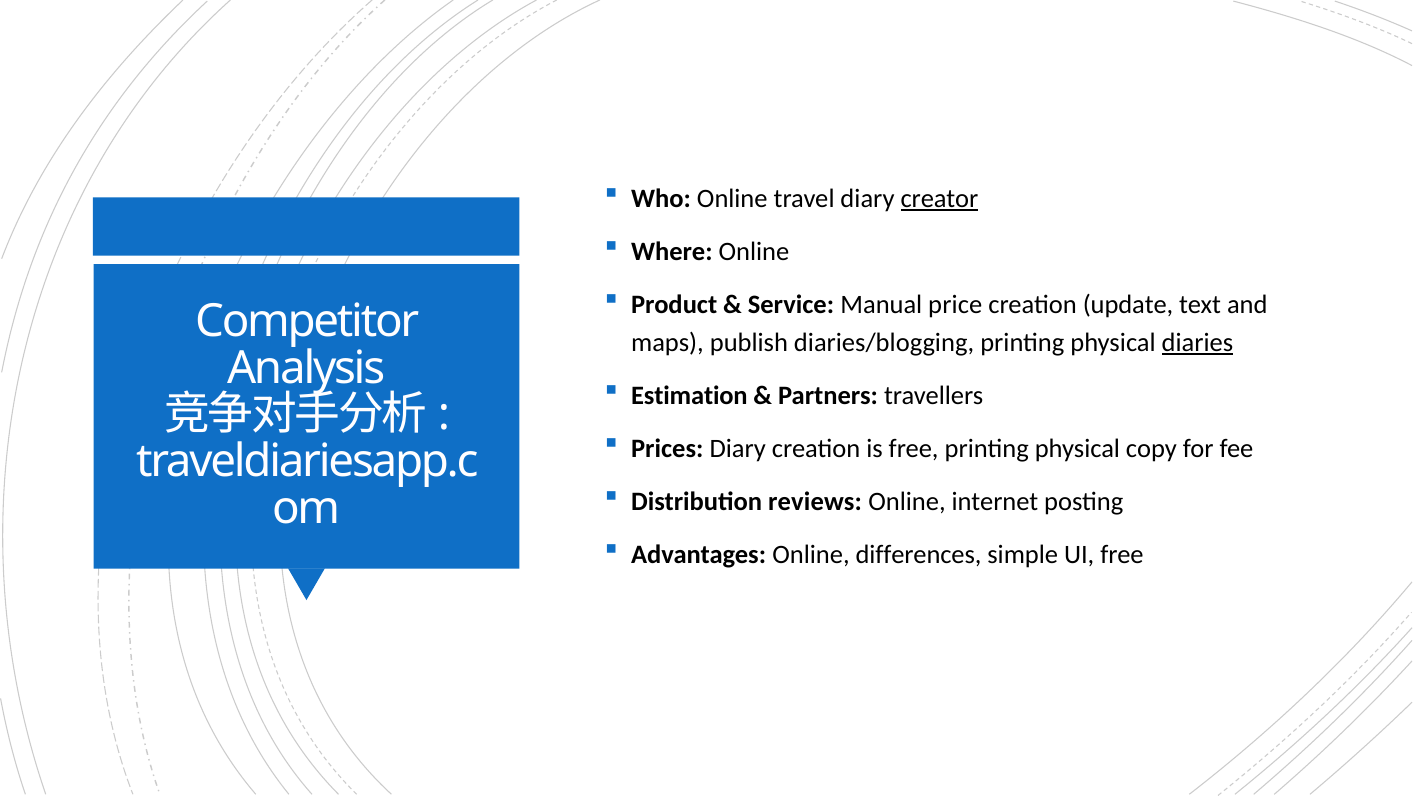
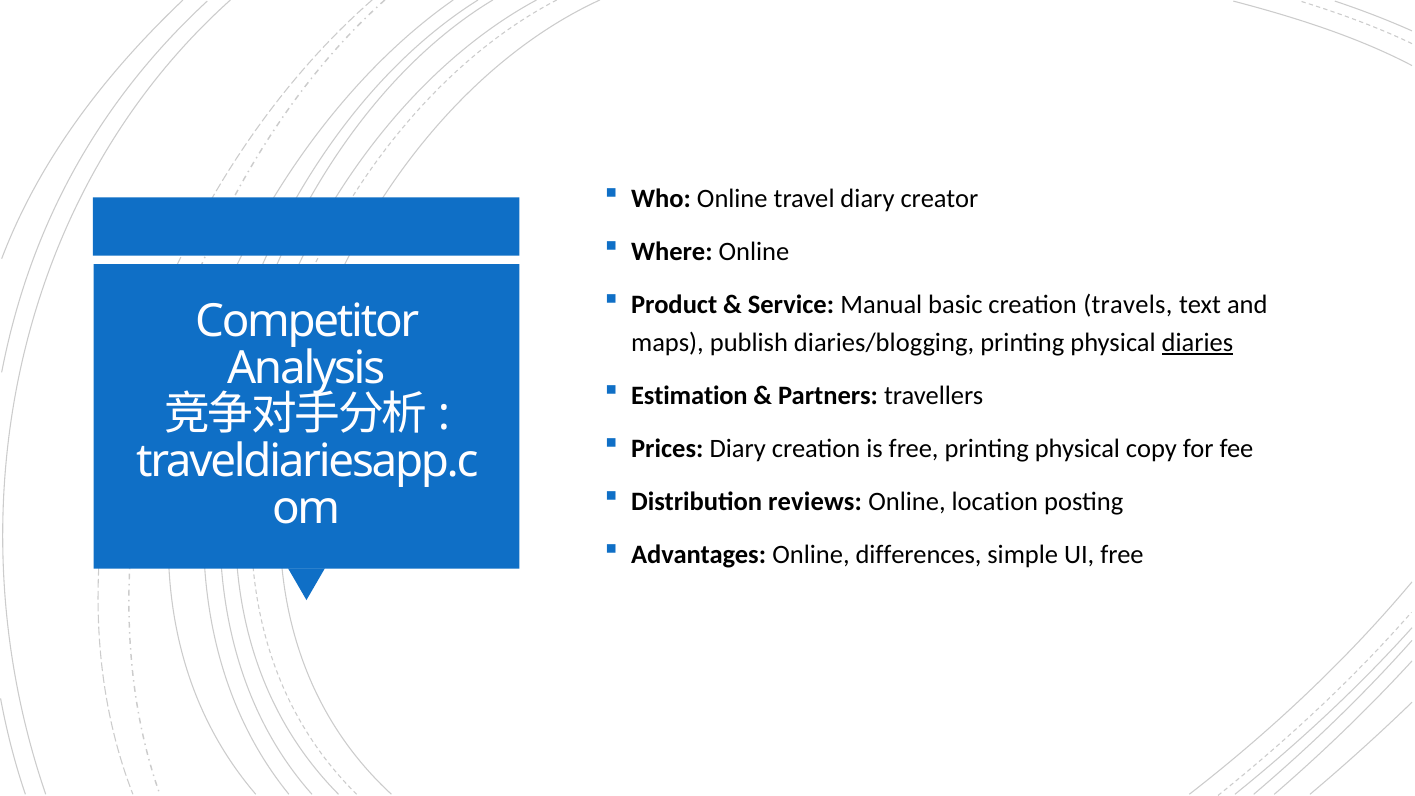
creator underline: present -> none (939, 198)
price: price -> basic (955, 304)
update: update -> travels (1128, 304)
internet: internet -> location (995, 501)
